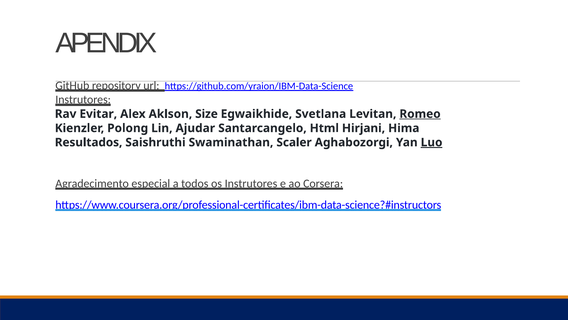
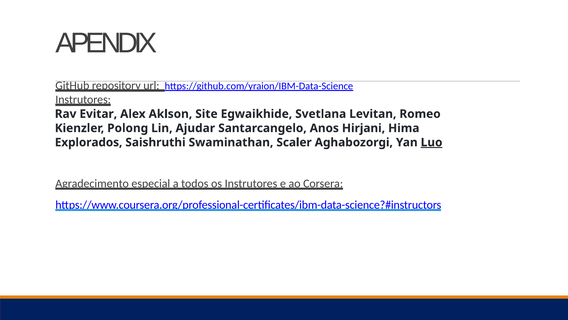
Size: Size -> Site (206, 114)
Romeo underline: present -> none (420, 114)
Html: Html -> Anos (324, 128)
Resultados: Resultados -> Explorados (89, 142)
